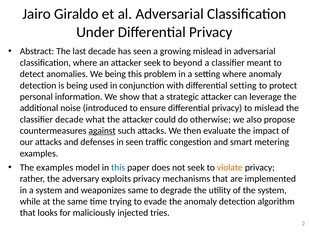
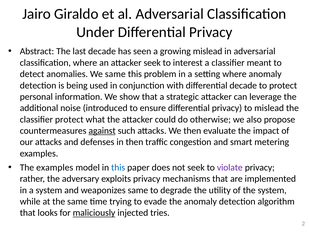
beyond: beyond -> interest (188, 63)
We being: being -> same (115, 74)
differential setting: setting -> decade (243, 85)
classifier decade: decade -> protect (69, 119)
in seen: seen -> then (134, 142)
violate colour: orange -> purple (230, 167)
maliciously underline: none -> present (94, 213)
